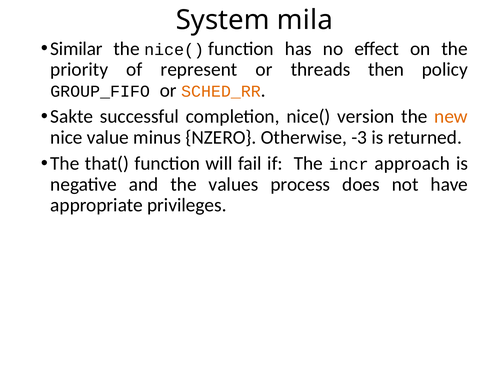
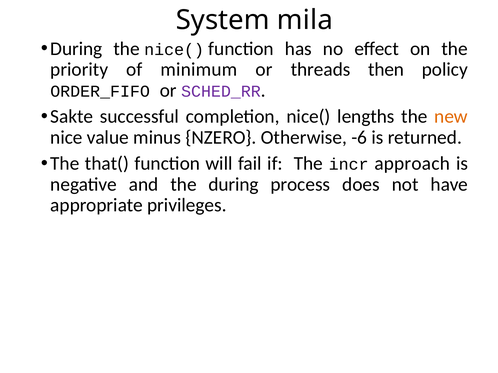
Similar: Similar -> During (76, 49)
represent: represent -> minimum (199, 70)
GROUP_FIFO: GROUP_FIFO -> ORDER_FIFO (100, 91)
SCHED_RR colour: orange -> purple (221, 91)
version: version -> lengths (366, 117)
-3: -3 -> -6 (359, 138)
the values: values -> during (234, 185)
